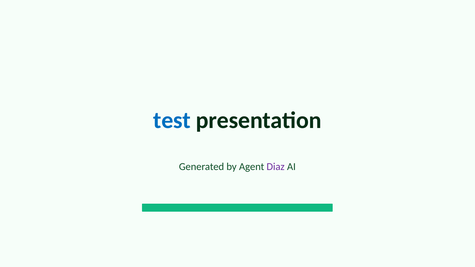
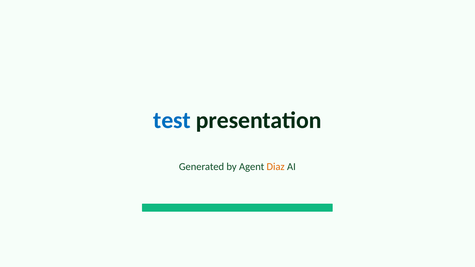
Diaz colour: purple -> orange (276, 167)
